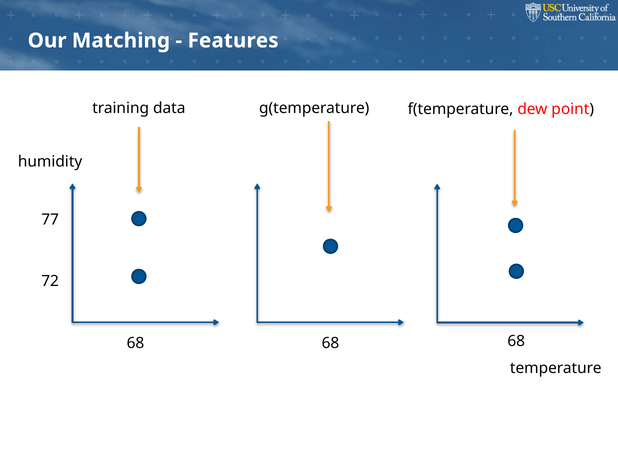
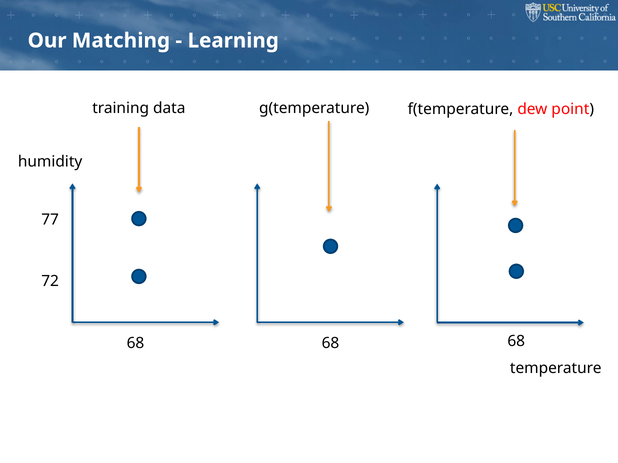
Features: Features -> Learning (233, 41)
